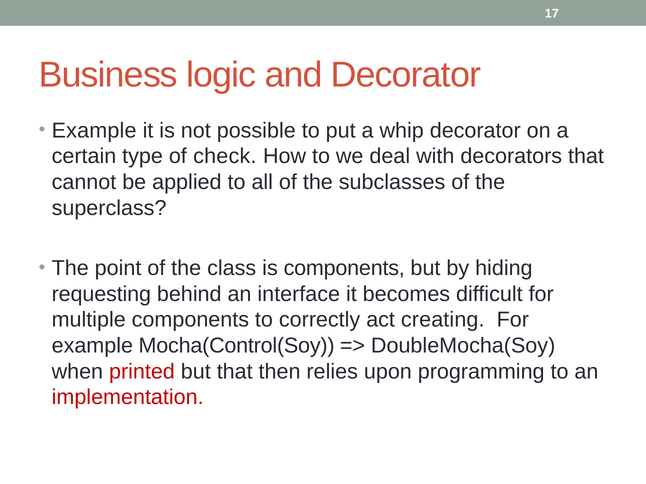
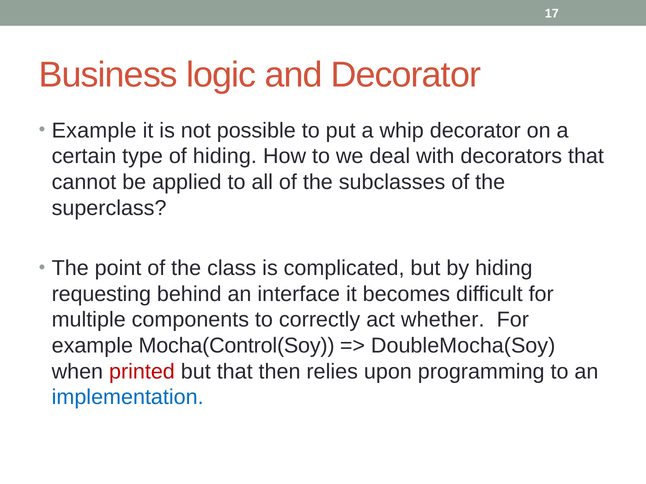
of check: check -> hiding (225, 157)
is components: components -> complicated (344, 269)
creating: creating -> whether (443, 320)
implementation colour: red -> blue (128, 398)
